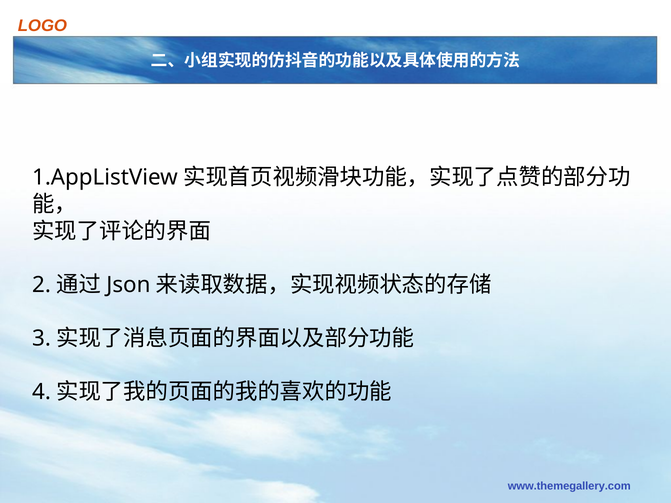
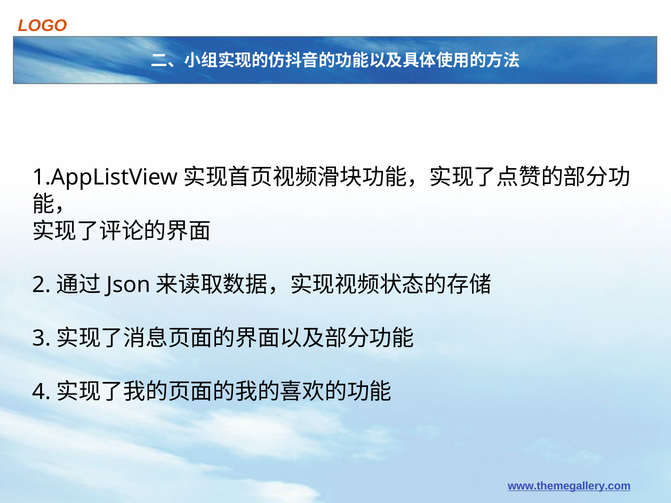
www.themegallery.com underline: none -> present (569, 486)
